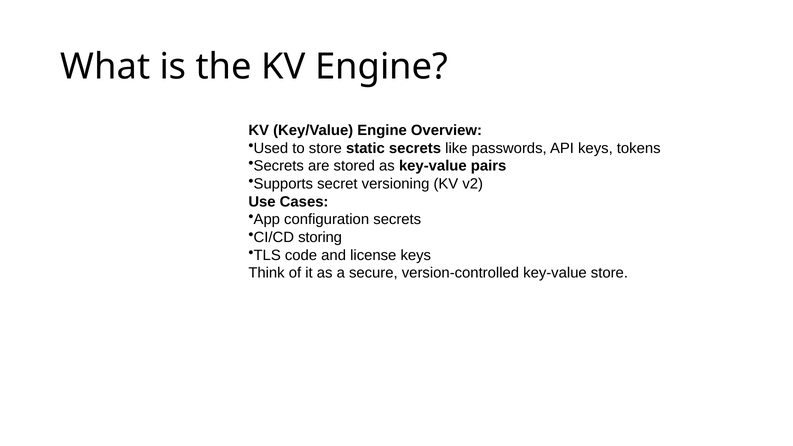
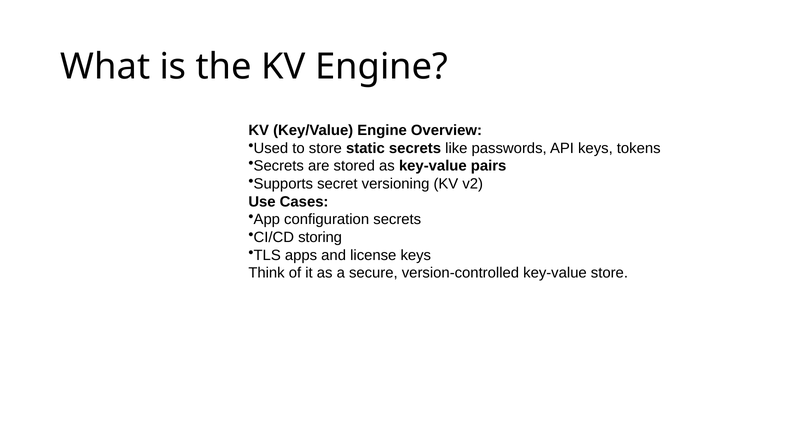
code: code -> apps (301, 255)
